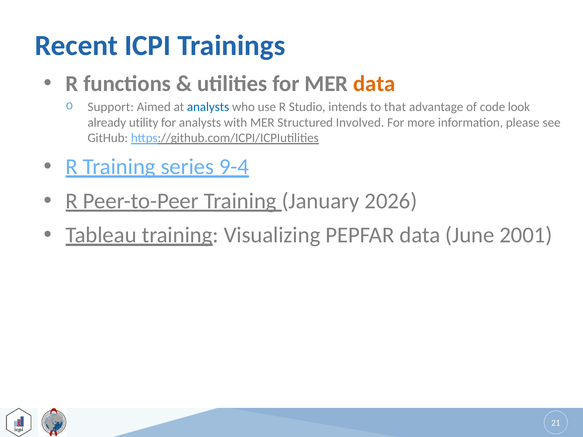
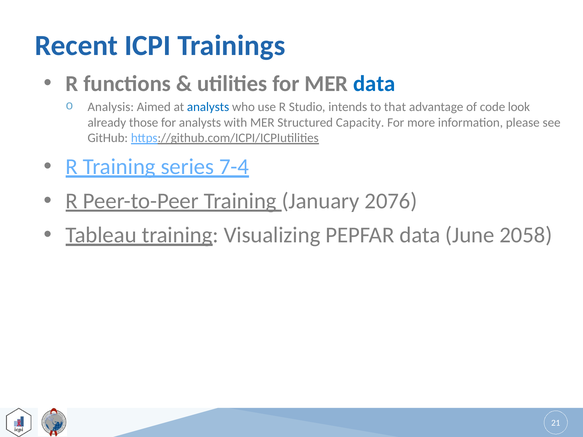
data colour: orange -> blue (374, 84)
Support: Support -> Analysis (111, 107)
utility: utility -> those (144, 122)
Involved: Involved -> Capacity (360, 122)
9-4: 9-4 -> 7-4 (234, 167)
2026: 2026 -> 2076 (391, 201)
2001: 2001 -> 2058 (526, 235)
